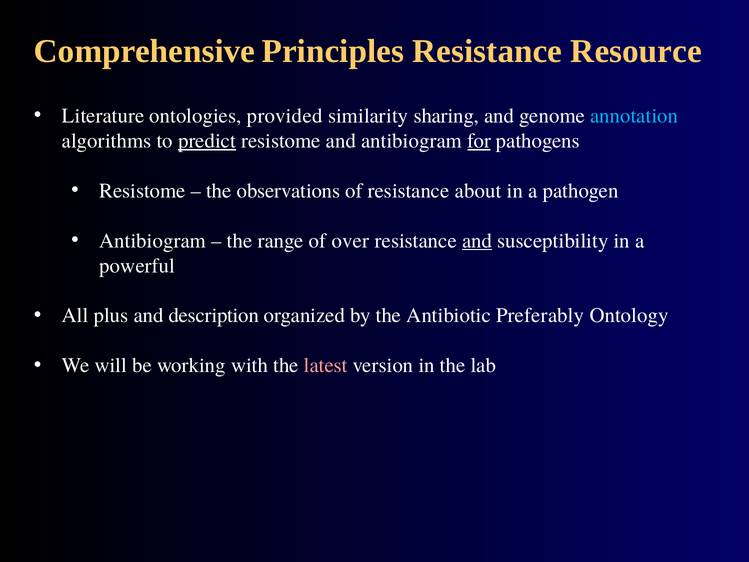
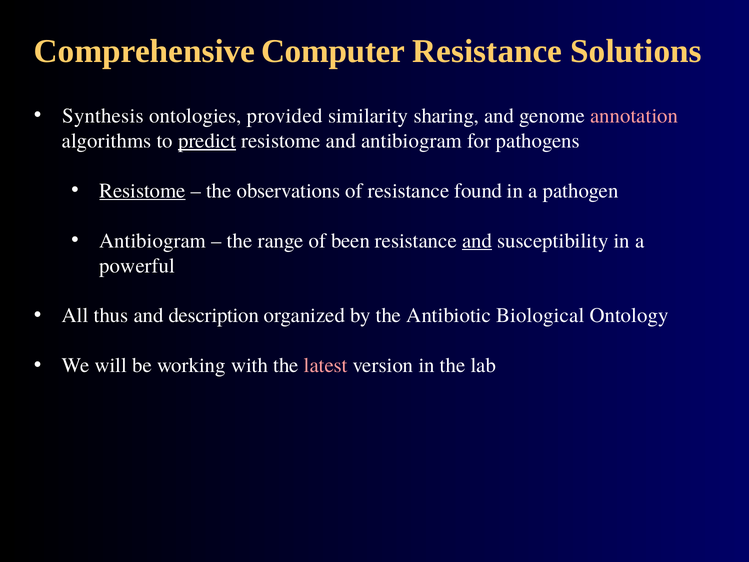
Principles: Principles -> Computer (333, 51)
Resource: Resource -> Solutions (636, 51)
Literature: Literature -> Synthesis (103, 116)
annotation colour: light blue -> pink (634, 116)
for underline: present -> none (479, 141)
Resistome underline: none -> present (142, 191)
about: about -> found (478, 191)
over: over -> been (351, 241)
plus: plus -> thus (111, 315)
Preferably: Preferably -> Biological (540, 315)
